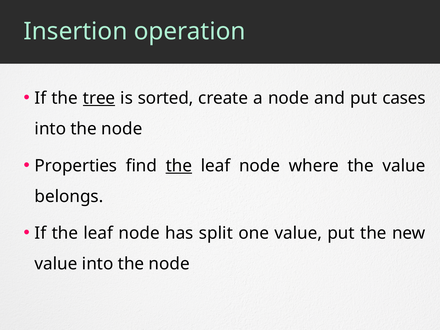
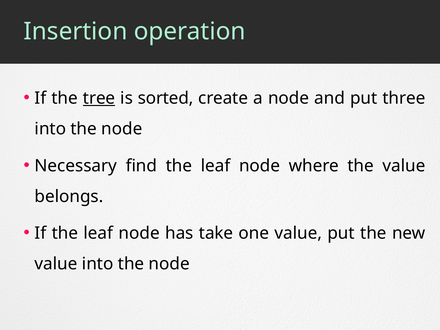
cases: cases -> three (404, 98)
Properties: Properties -> Necessary (76, 166)
the underline: present -> none (179, 166)
split: split -> take (216, 233)
